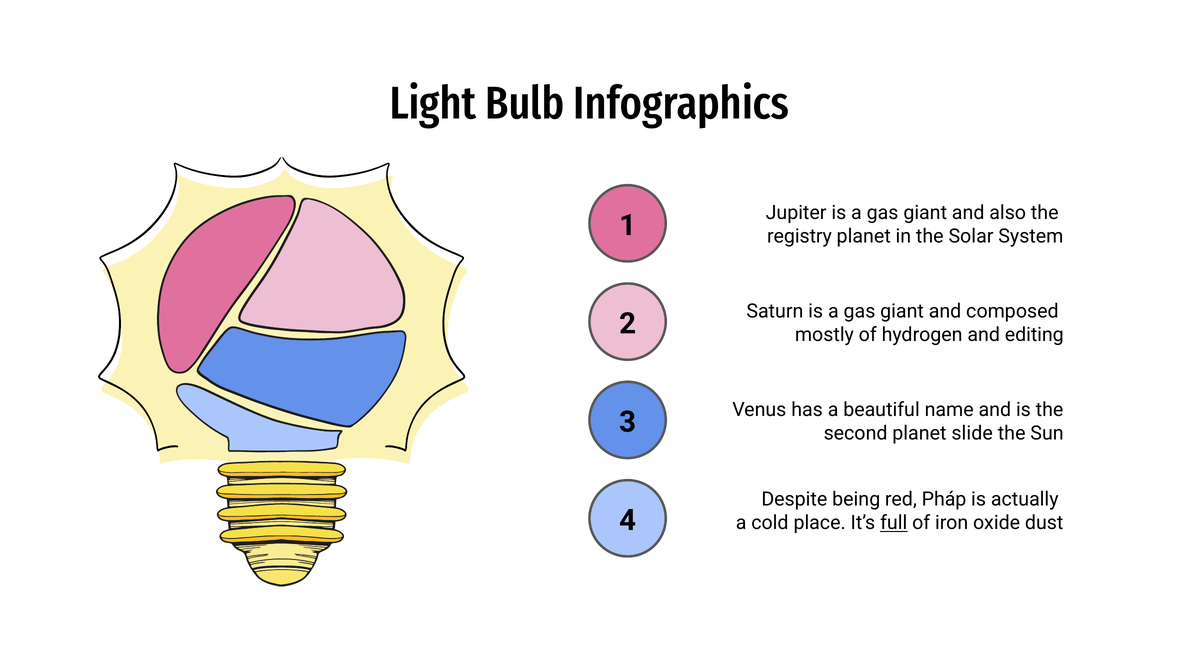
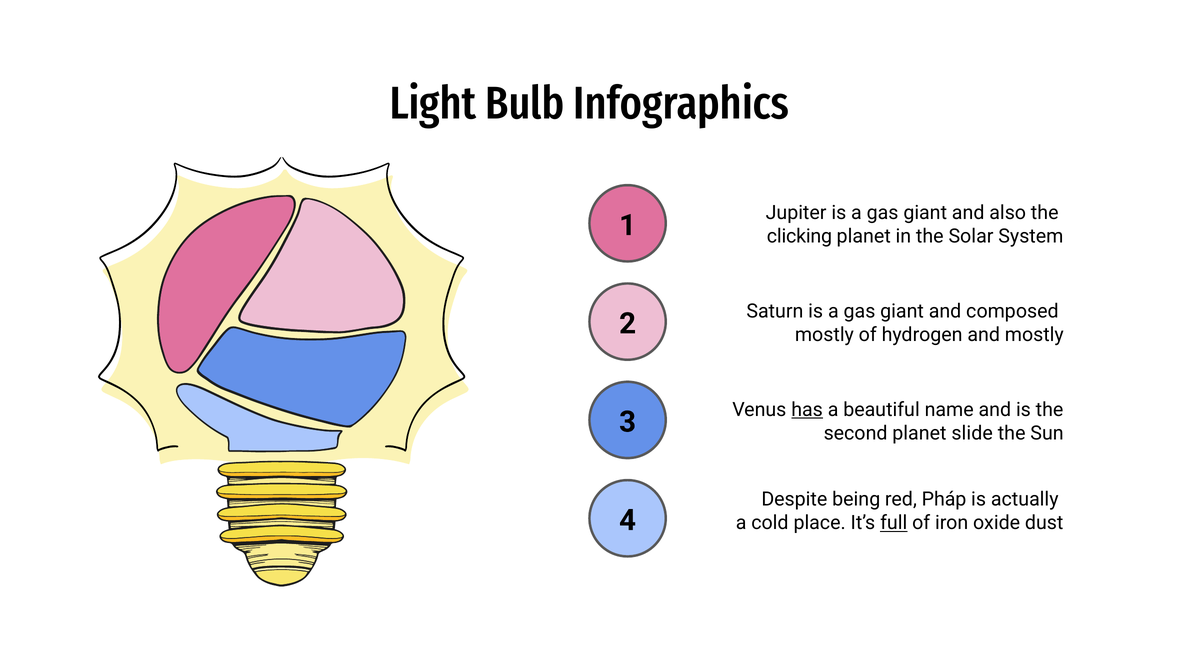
registry: registry -> clicking (800, 236)
and editing: editing -> mostly (1034, 335)
has underline: none -> present (807, 410)
